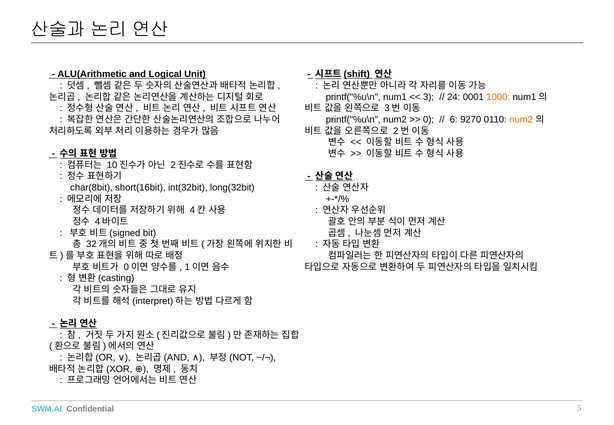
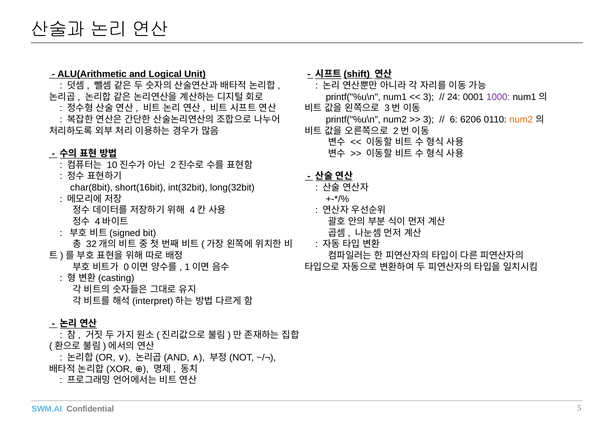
1000 colour: orange -> purple (498, 97)
0: 0 -> 3 (429, 120)
9270: 9270 -> 6206 (471, 120)
